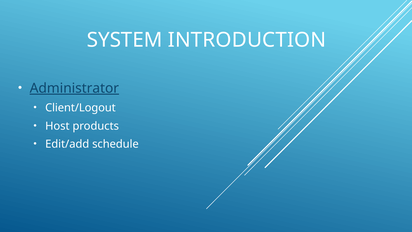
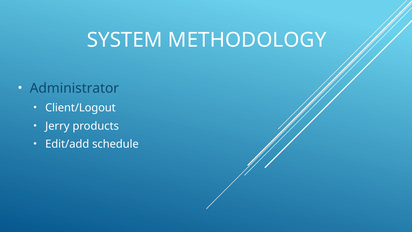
INTRODUCTION: INTRODUCTION -> METHODOLOGY (247, 40)
Administrator underline: present -> none (74, 88)
Host: Host -> Jerry (57, 126)
